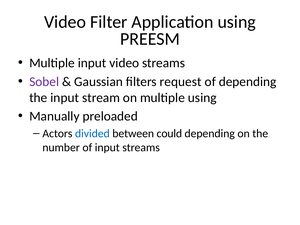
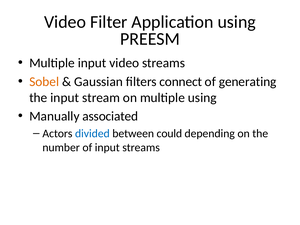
Sobel colour: purple -> orange (44, 82)
request: request -> connect (181, 82)
of depending: depending -> generating (248, 82)
preloaded: preloaded -> associated (110, 116)
